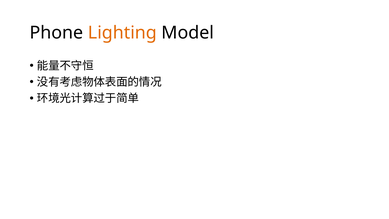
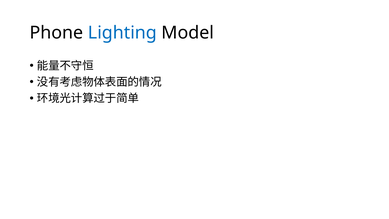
Lighting colour: orange -> blue (122, 33)
